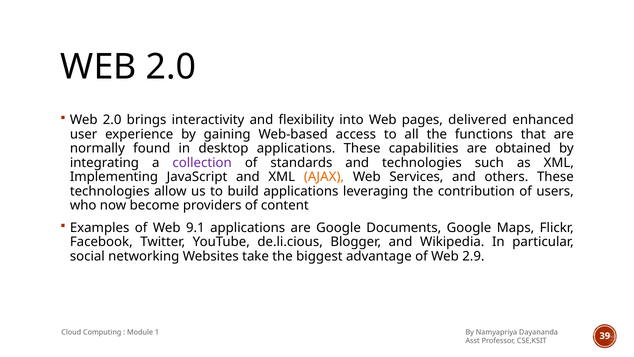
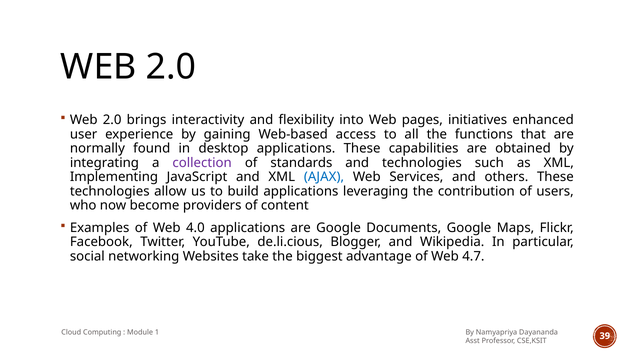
delivered: delivered -> initiatives (478, 120)
AJAX colour: orange -> blue (324, 177)
9.1: 9.1 -> 4.0 (195, 228)
2.9: 2.9 -> 4.7 (473, 256)
